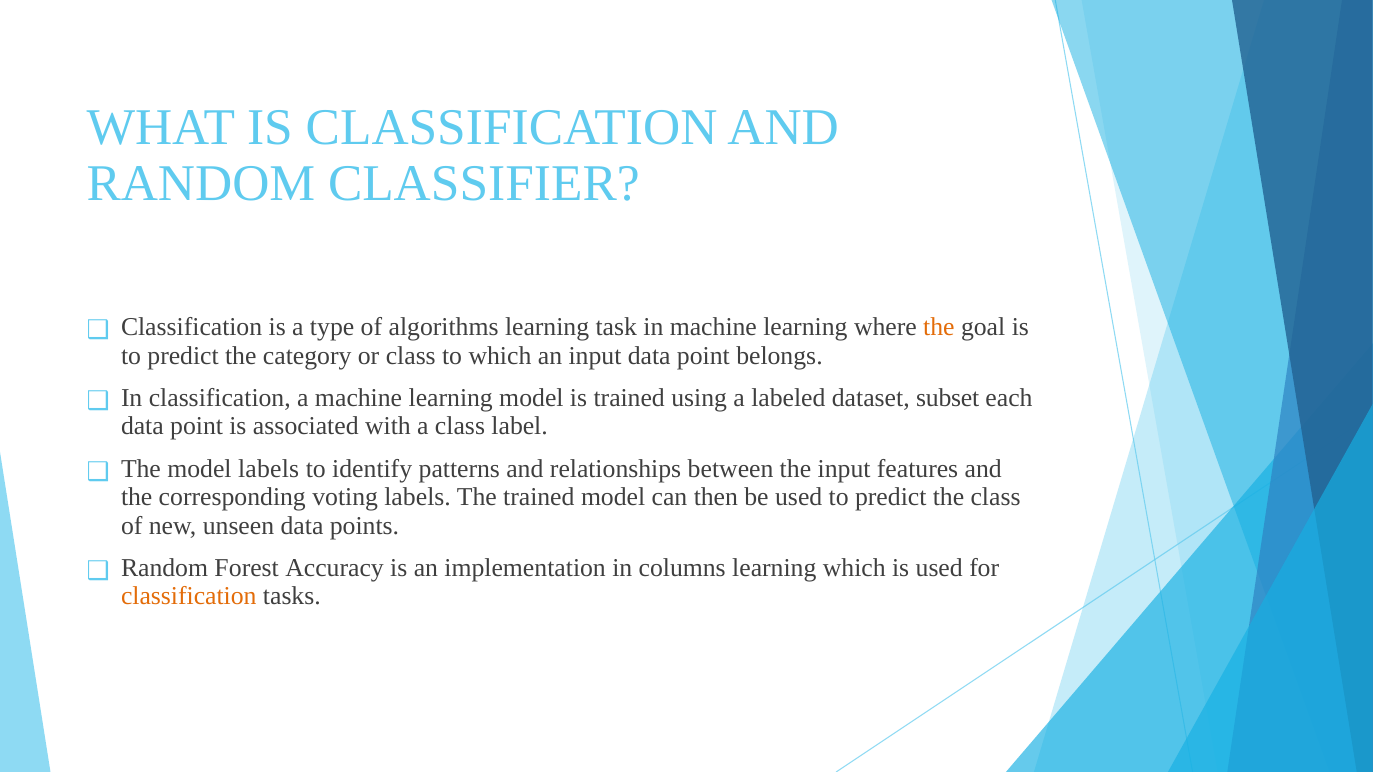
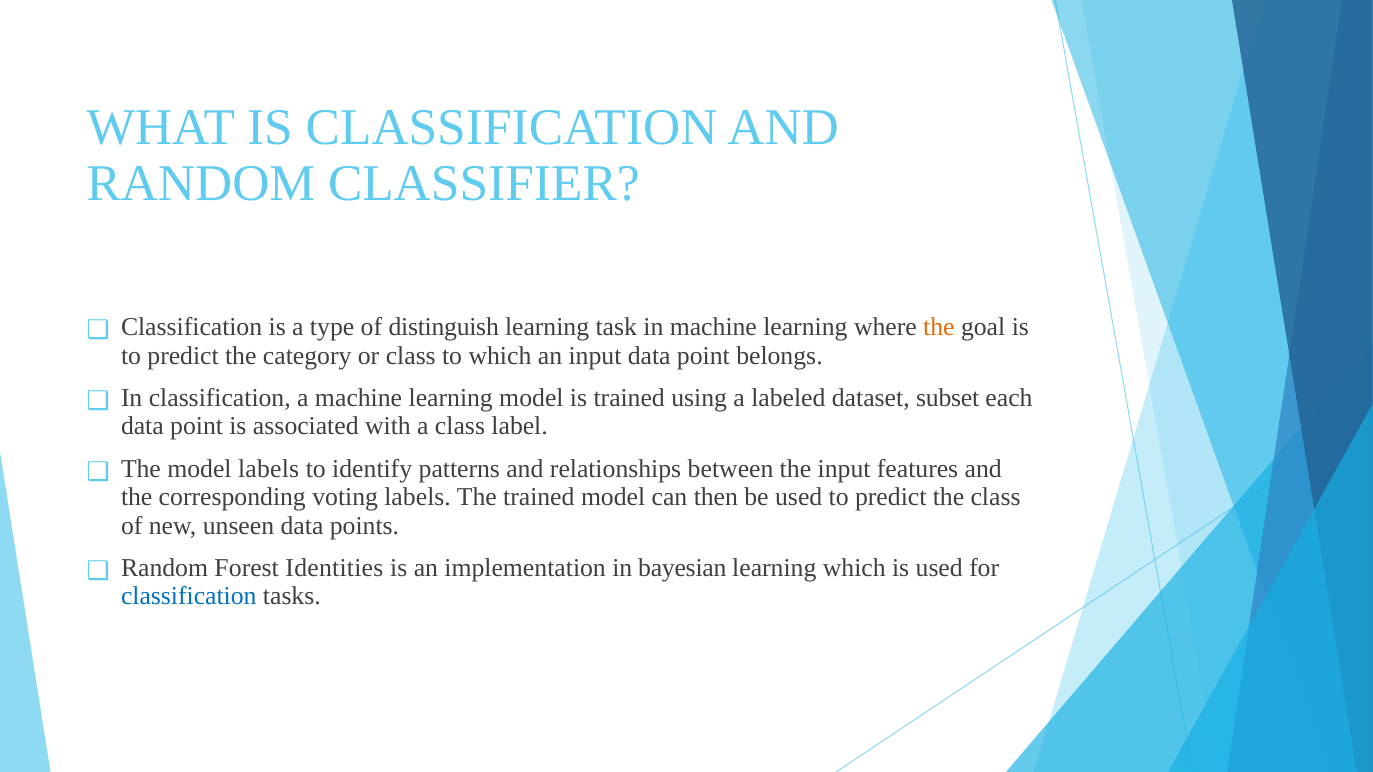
algorithms: algorithms -> distinguish (444, 327)
Accuracy: Accuracy -> Identities (334, 568)
columns: columns -> bayesian (682, 568)
classification colour: orange -> blue (189, 597)
